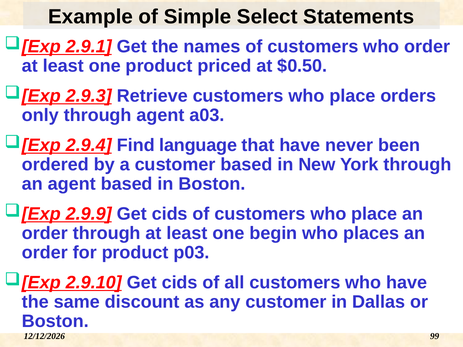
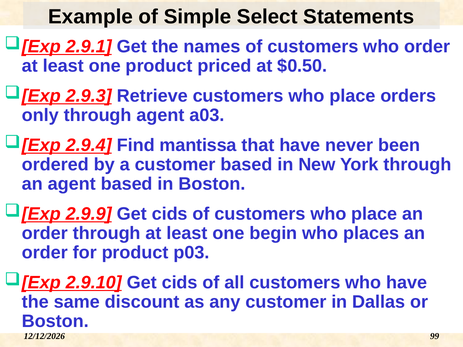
language: language -> mantissa (198, 145)
